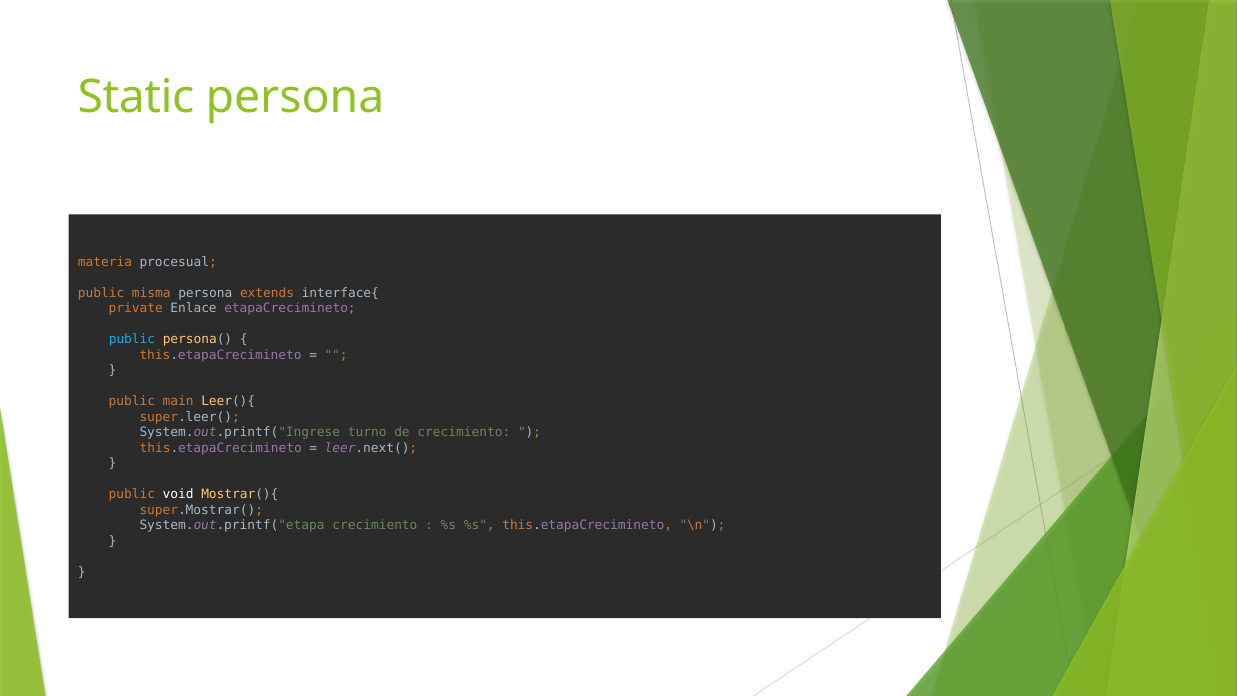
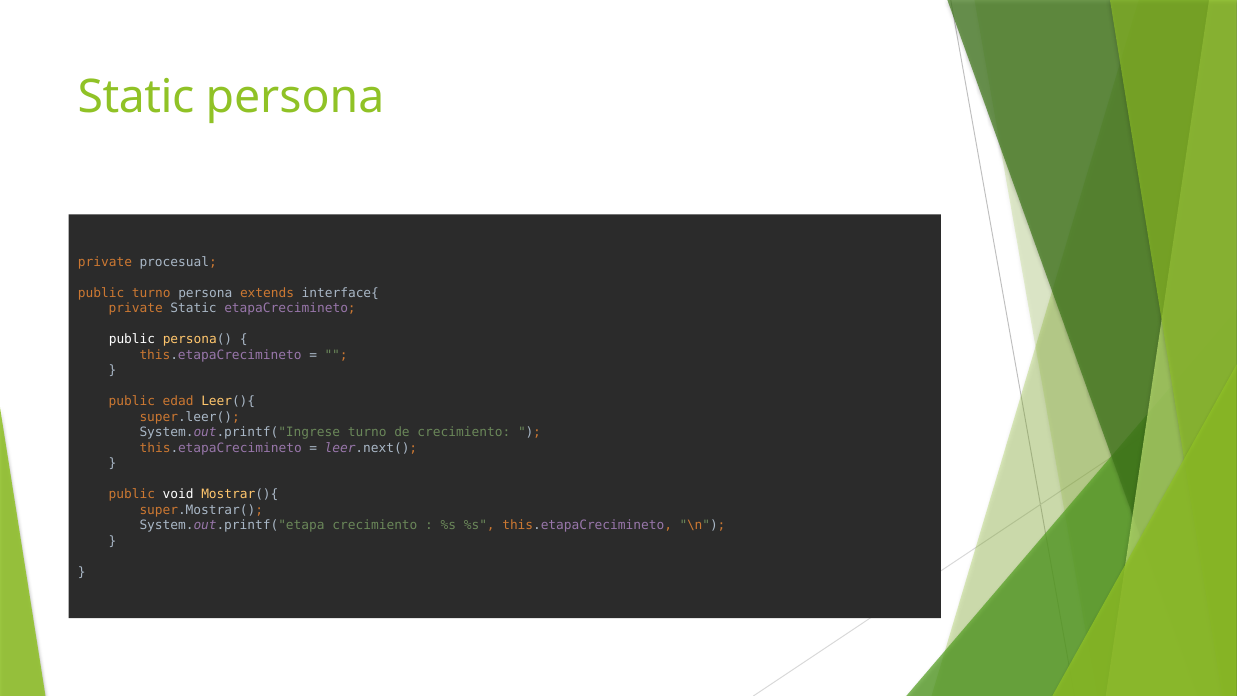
materia: materia -> private (105, 262)
public misma: misma -> turno (151, 293)
private Enlace: Enlace -> Static (194, 309)
public colour: light blue -> white (132, 340)
main: main -> edad (178, 402)
